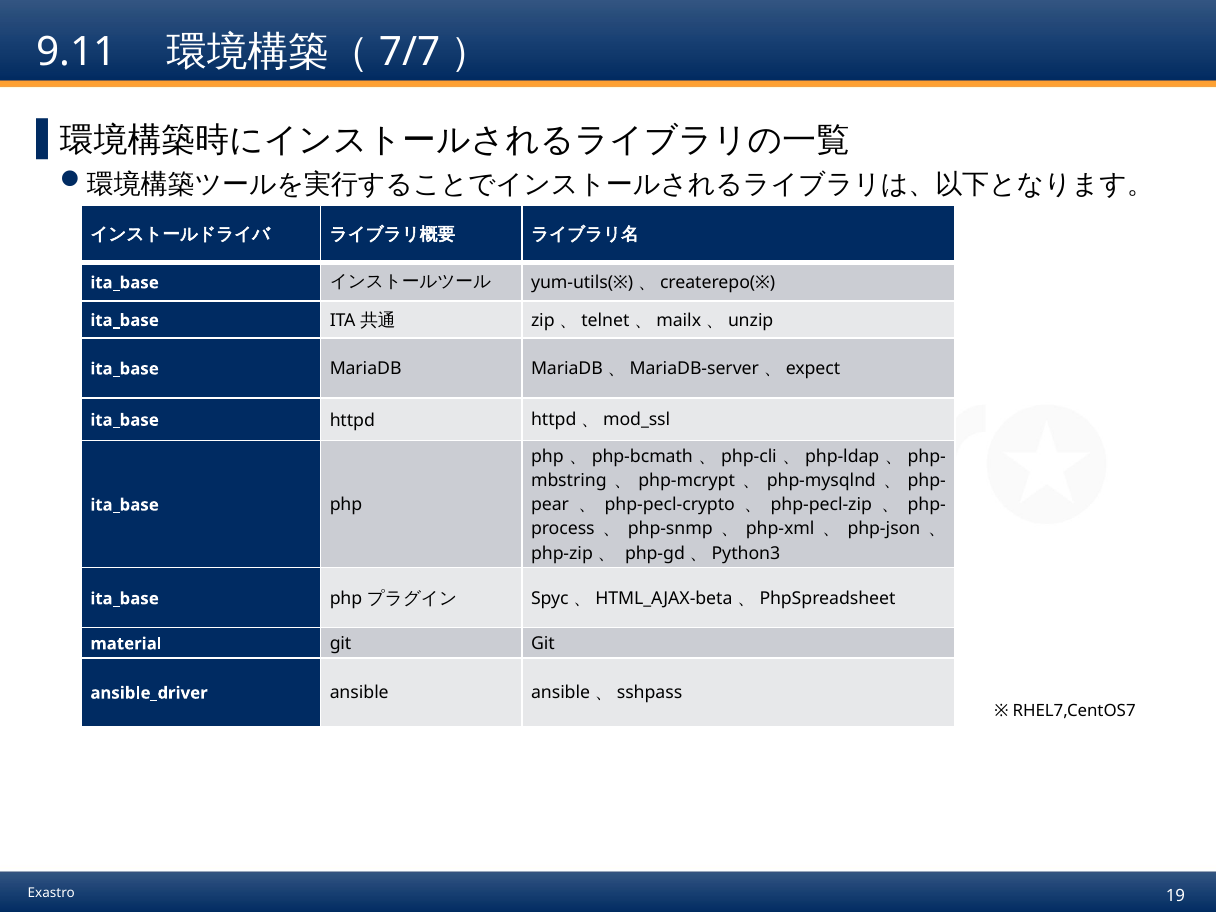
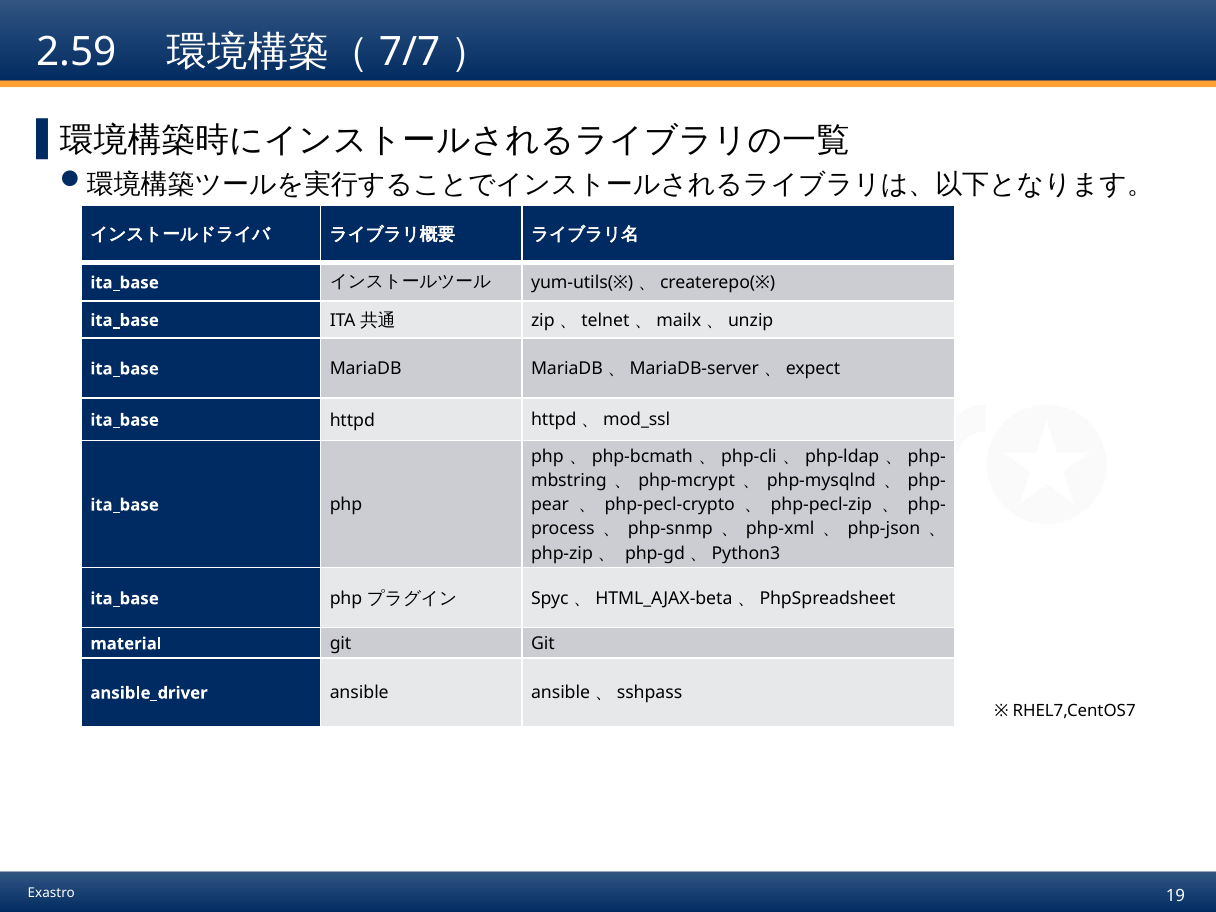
9.11: 9.11 -> 2.59 (76, 52)
